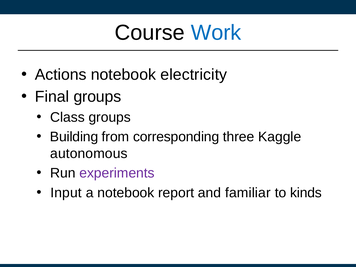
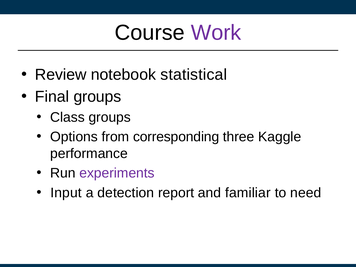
Work colour: blue -> purple (216, 33)
Actions: Actions -> Review (61, 75)
electricity: electricity -> statistical (194, 75)
Building: Building -> Options (74, 137)
autonomous: autonomous -> performance (89, 153)
a notebook: notebook -> detection (126, 193)
kinds: kinds -> need (306, 193)
